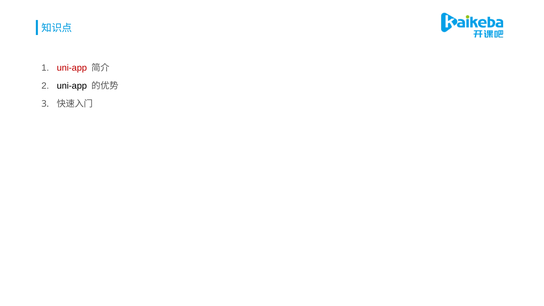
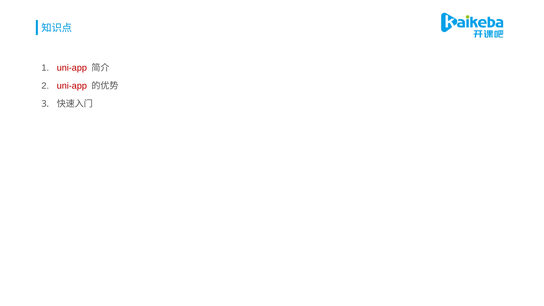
uni-app colour: black -> red (72, 86)
